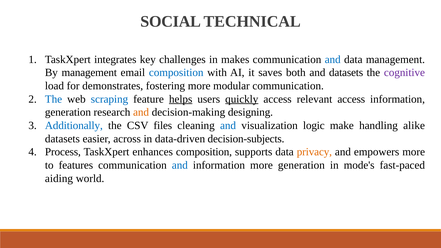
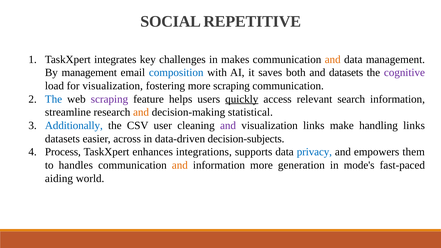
TECHNICAL: TECHNICAL -> REPETITIVE (252, 22)
and colour: blue -> orange (333, 59)
for demonstrates: demonstrates -> visualization (113, 86)
more modular: modular -> scraping (232, 86)
scraping colour: blue -> purple (109, 99)
helps underline: present -> none (181, 99)
relevant access: access -> search (351, 99)
generation: generation -> streamline (68, 112)
designing: designing -> statistical (250, 112)
files: files -> user (163, 126)
and colour: blue -> purple (228, 126)
visualization logic: logic -> links (314, 126)
handling alike: alike -> links (414, 126)
enhances composition: composition -> integrations (204, 152)
privacy colour: orange -> blue (314, 152)
empowers more: more -> them (414, 152)
features: features -> handles (76, 165)
and colour: blue -> orange (180, 165)
